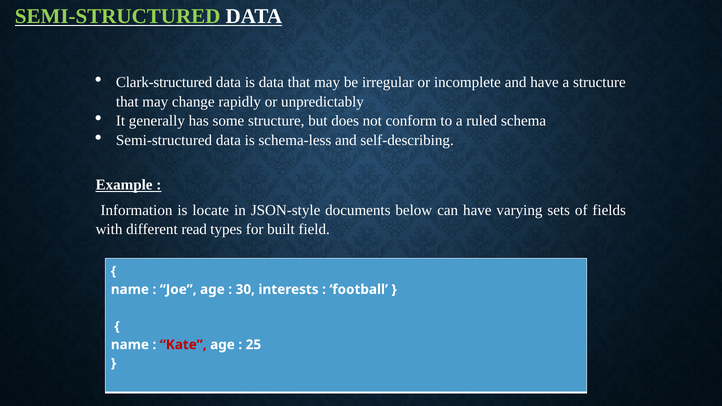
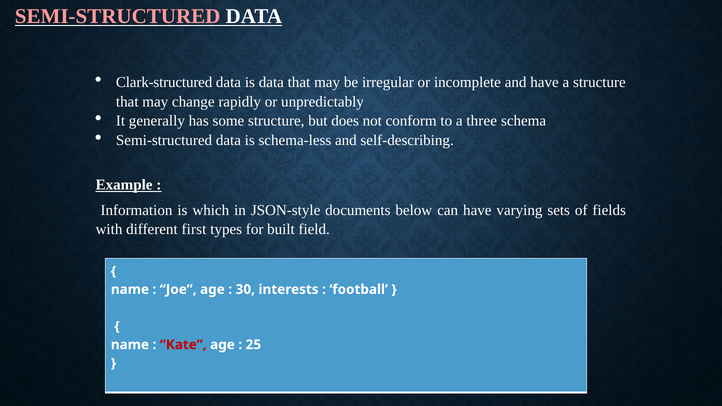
SEMI-STRUCTURED colour: light green -> pink (118, 16)
ruled: ruled -> three (482, 121)
locate: locate -> which (211, 210)
read: read -> first (194, 230)
